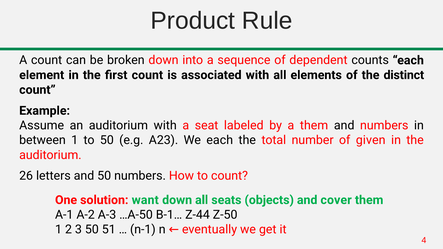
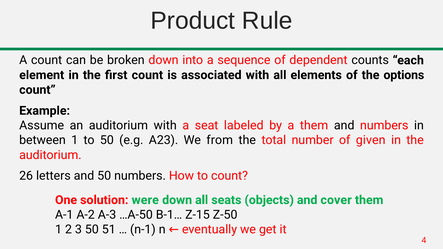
distinct: distinct -> options (404, 75)
We each: each -> from (220, 140)
want: want -> were (145, 200)
Z-44: Z-44 -> Z-15 (197, 215)
